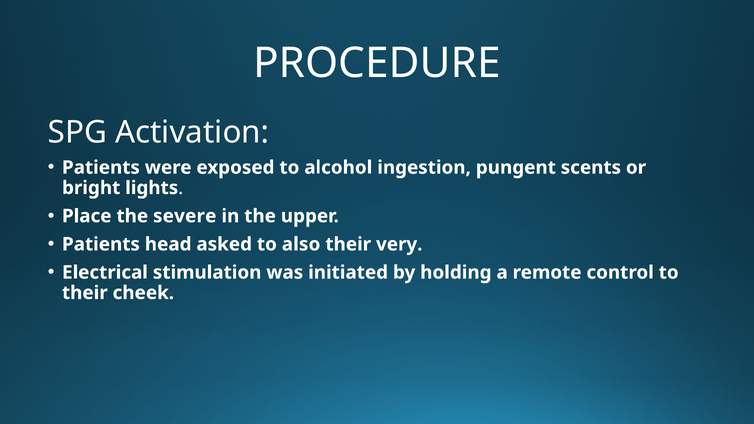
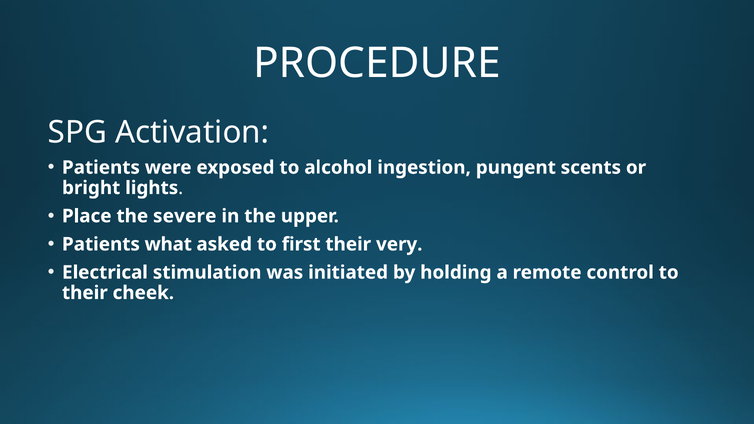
head: head -> what (168, 244)
also: also -> first (301, 244)
